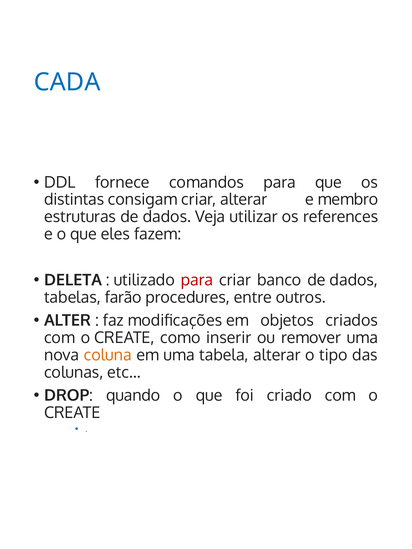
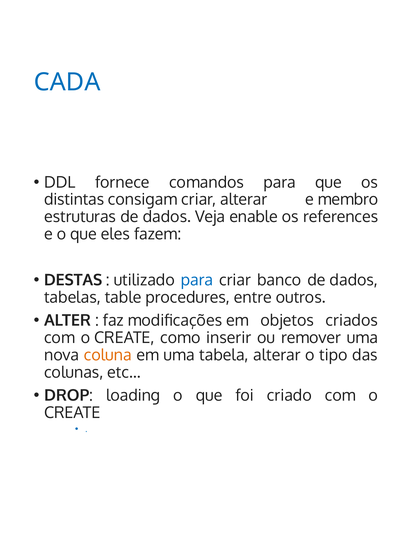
utilizar: utilizar -> enable (254, 217)
DELETA: DELETA -> DESTAS (73, 280)
para colour: red -> blue (197, 280)
farão: farão -> table (123, 298)
quando: quando -> loading (133, 396)
